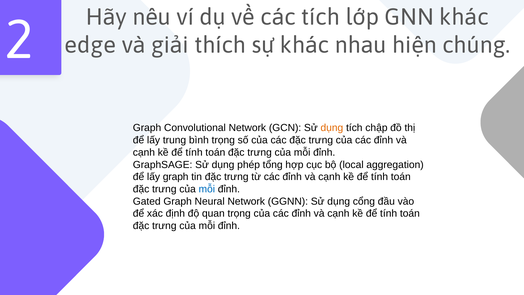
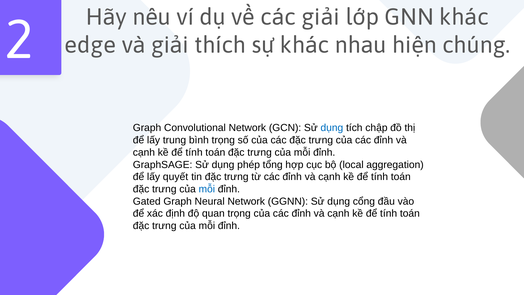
các tích: tích -> giải (321, 17)
dụng colour: orange -> blue (332, 128)
lấy graph: graph -> quyết (176, 177)
